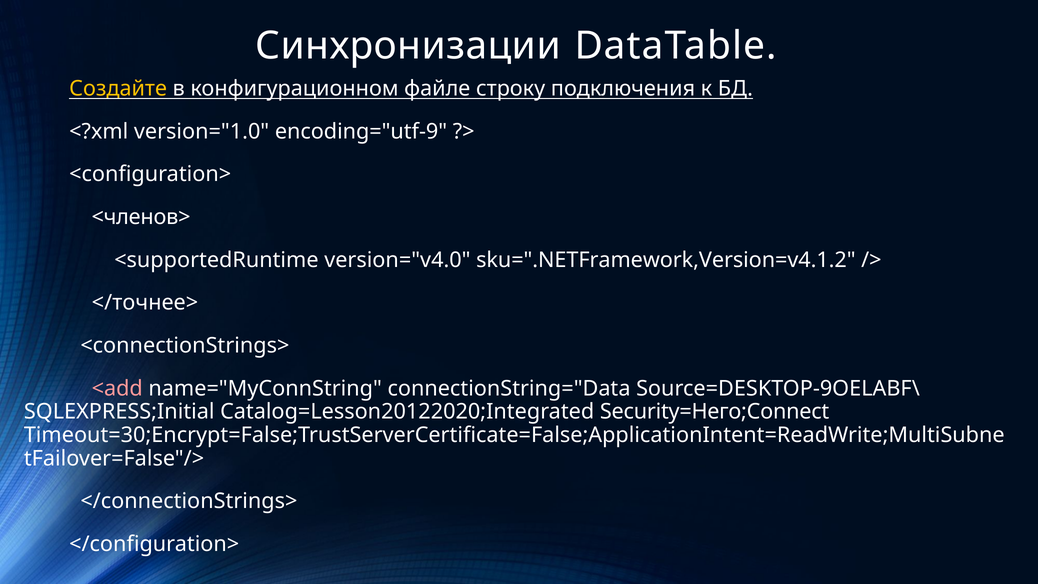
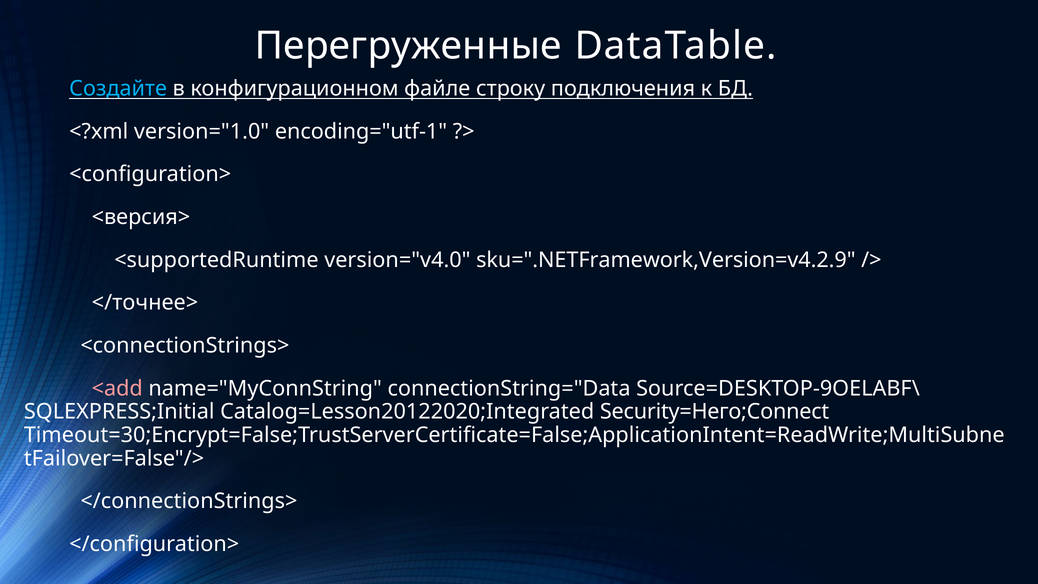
Синхронизации: Синхронизации -> Перегруженные (408, 46)
Создайте colour: yellow -> light blue (118, 89)
encoding="utf-9: encoding="utf-9 -> encoding="utf-1 (361, 131)
<членов>: <членов> -> <версия> (141, 217)
sku=".NETFramework,Version=v4.1.2: sku=".NETFramework,Version=v4.1.2 -> sku=".NETFramework,Version=v4.2.9 (666, 260)
